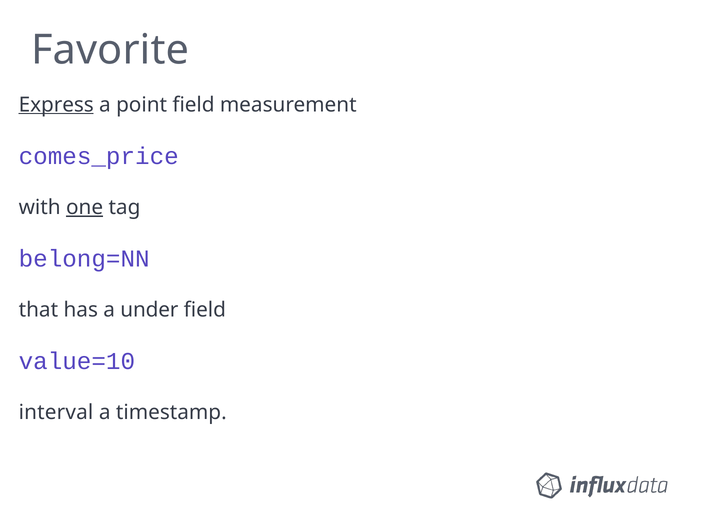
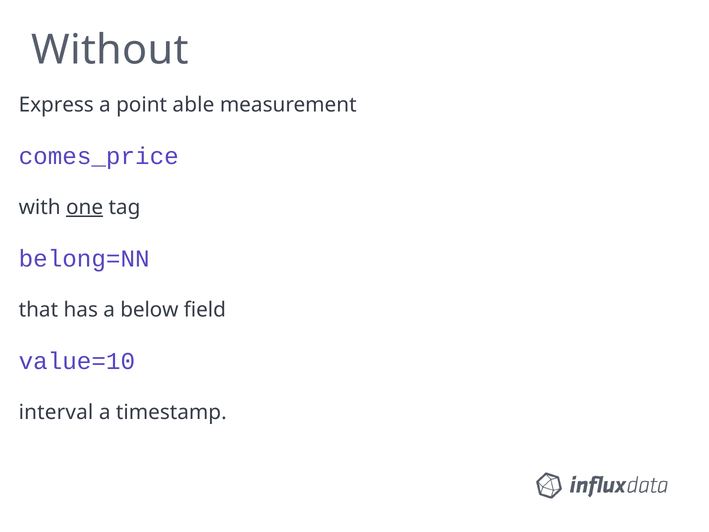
Favorite: Favorite -> Without (110, 50)
Express underline: present -> none (56, 105)
point field: field -> able (193, 105)
under: under -> below (149, 310)
